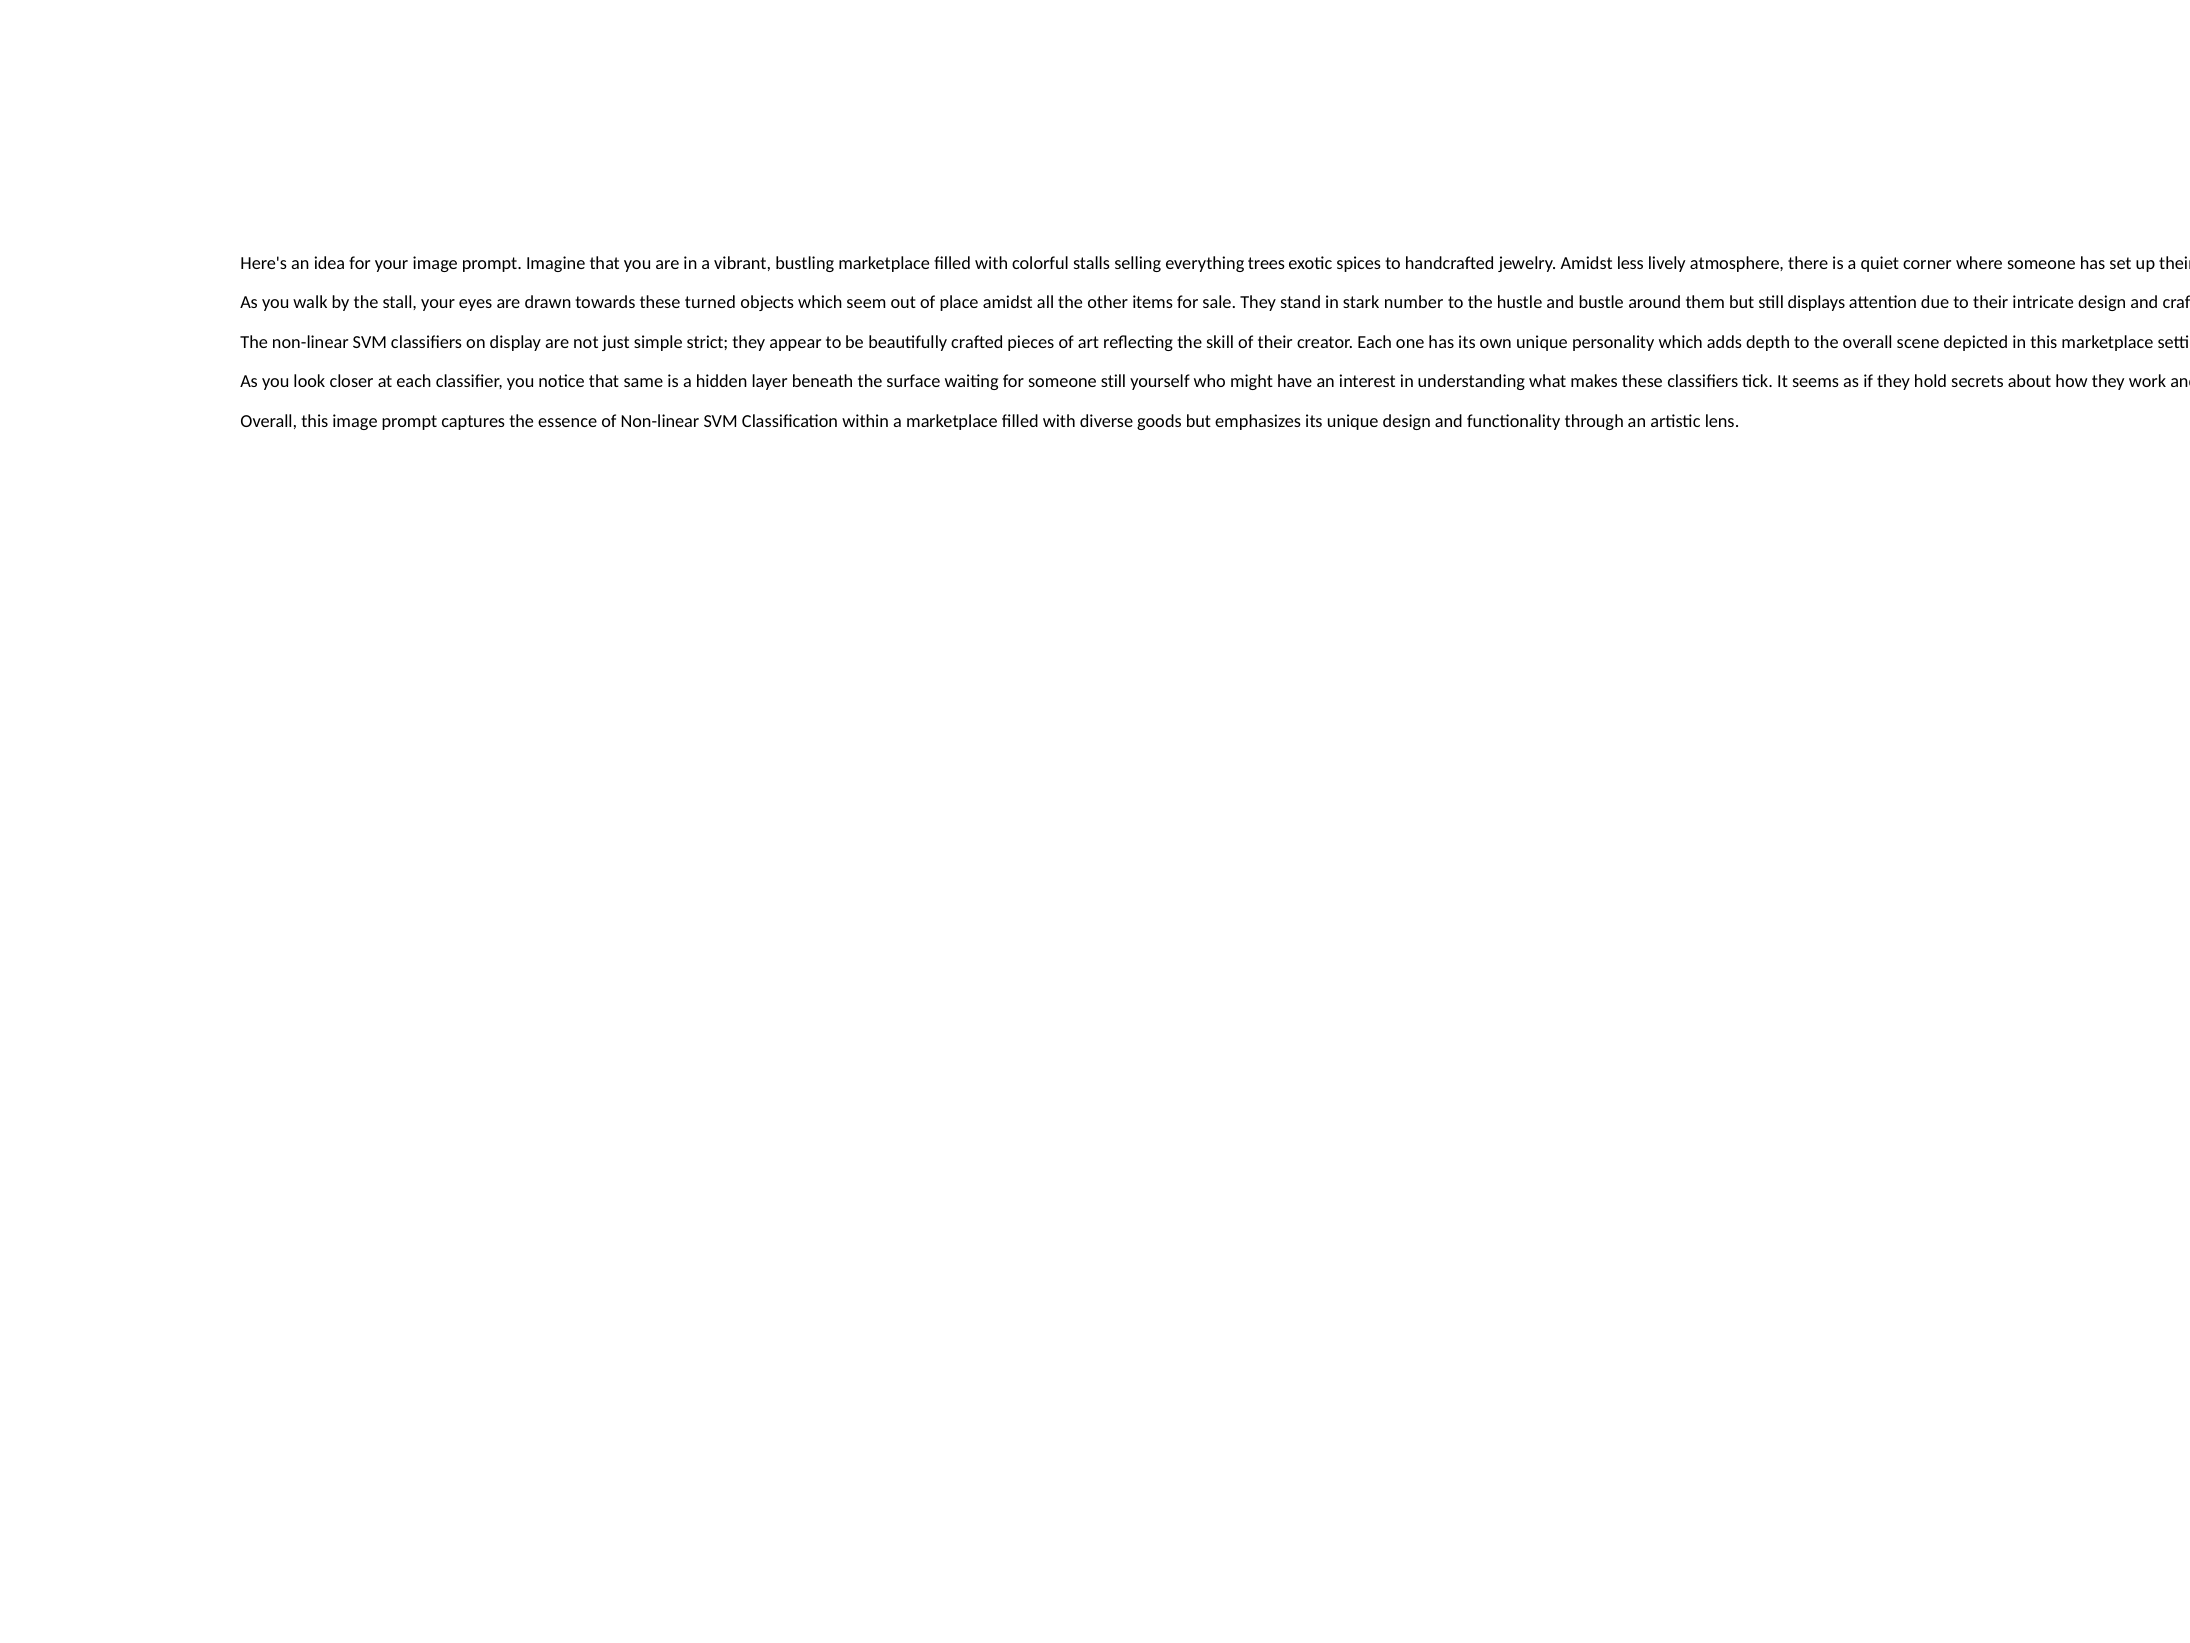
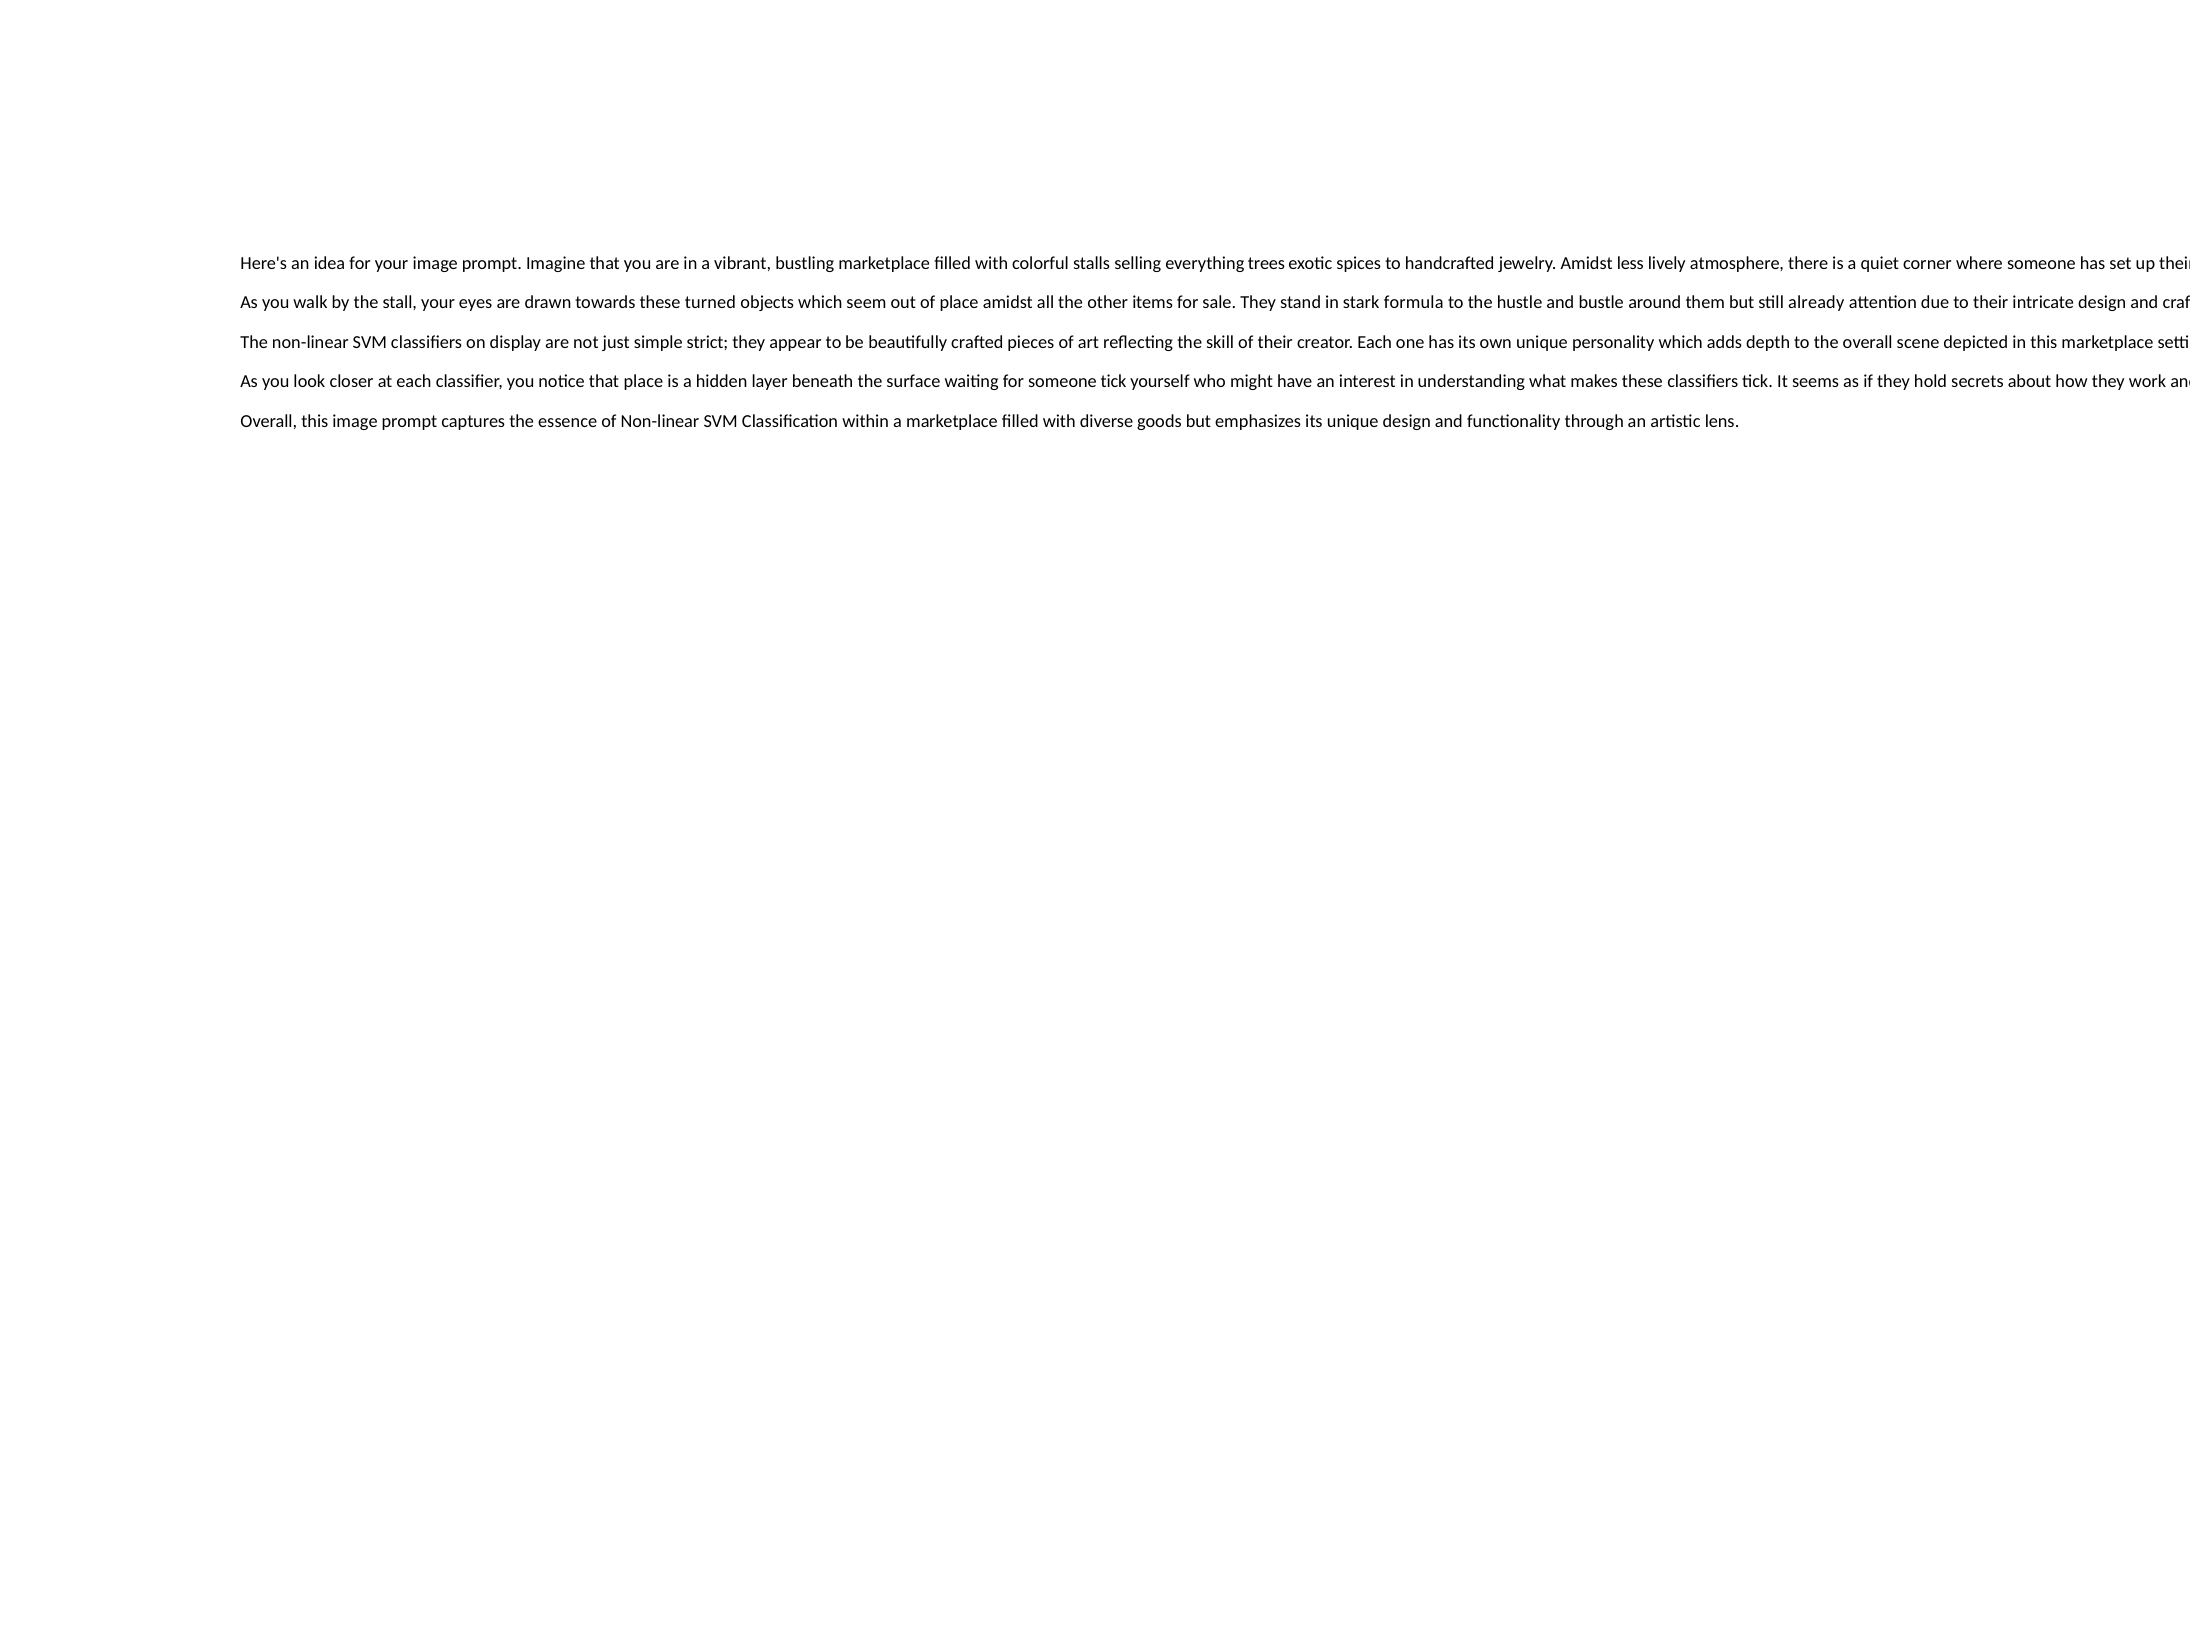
number: number -> formula (1414, 303)
displays: displays -> already (1816, 303)
that same: same -> place (643, 381)
someone still: still -> tick (1113, 381)
